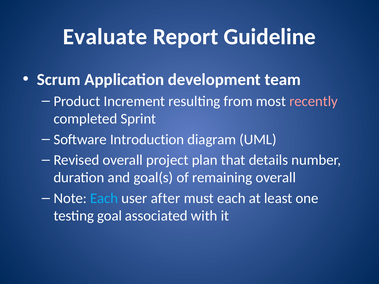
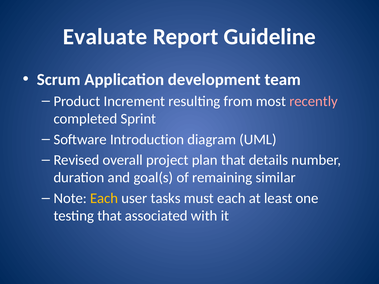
remaining overall: overall -> similar (276, 178)
Each colour: light blue -> yellow (104, 198)
after: after -> tasks (166, 198)
testing goal: goal -> that (110, 216)
